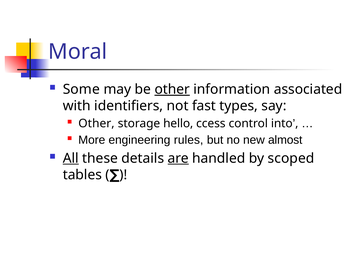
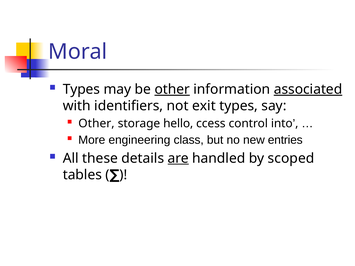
Some: Some -> Types (81, 89)
associated underline: none -> present (308, 89)
fast: fast -> exit (204, 106)
rules: rules -> class (189, 140)
almost: almost -> entries (285, 140)
All underline: present -> none (71, 158)
